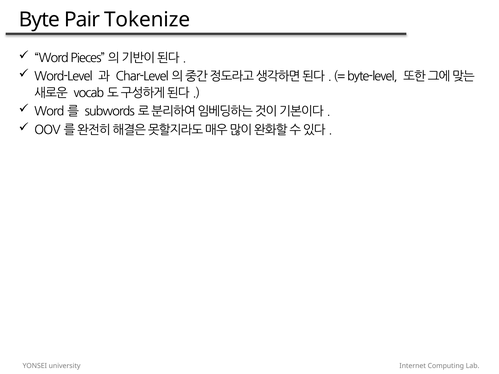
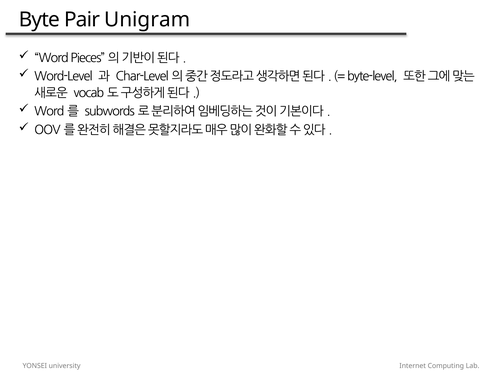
Tokenize: Tokenize -> Unigram (147, 20)
